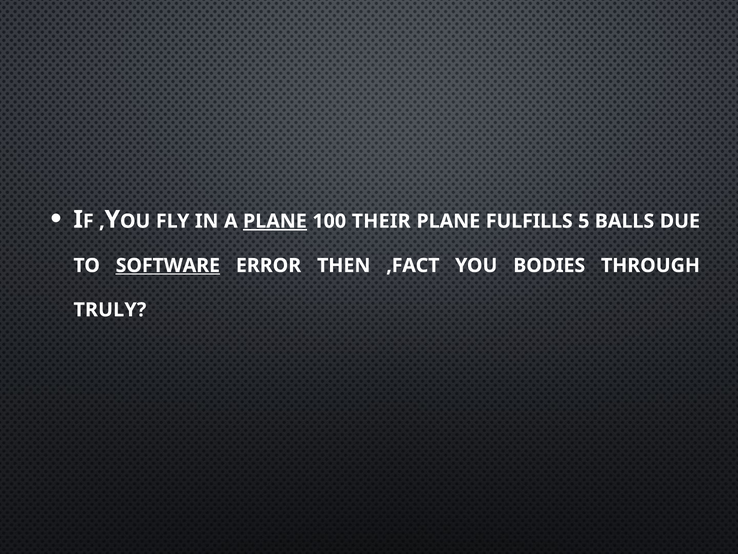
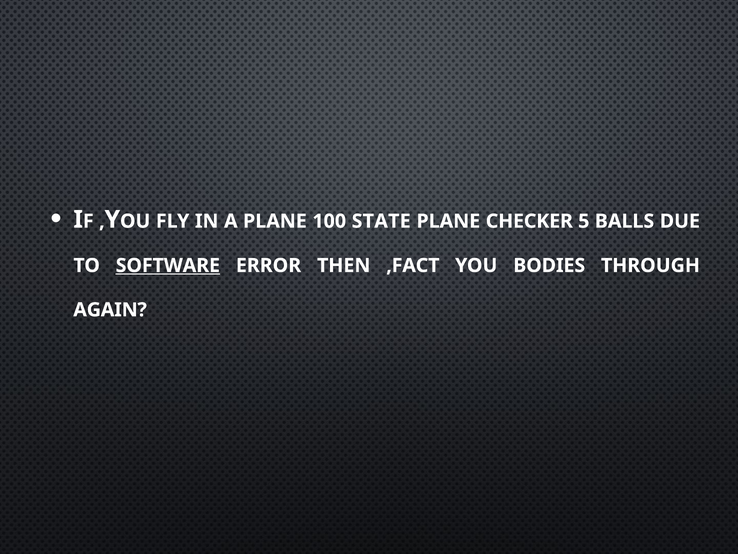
PLANE underline: present -> none (275, 221)
THEIR: THEIR -> STATE (381, 221)
FULFILLS: FULFILLS -> CHECKER (529, 221)
TRULY: TRULY -> AGAIN (110, 310)
